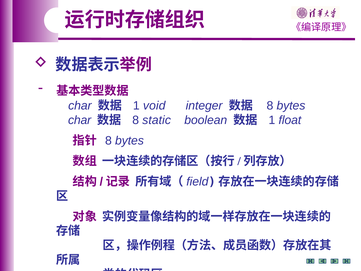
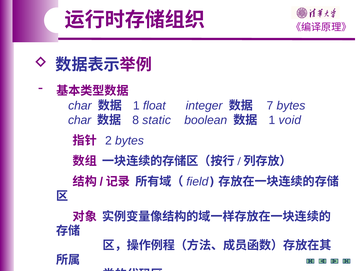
void: void -> float (154, 106)
8: 8 -> 7 (270, 106)
float: float -> void (290, 120)
8: 8 -> 2 (108, 140)
